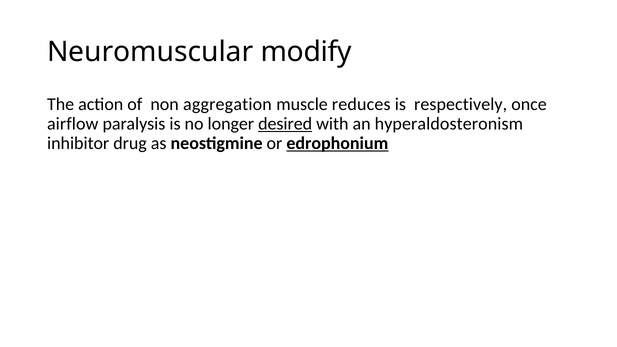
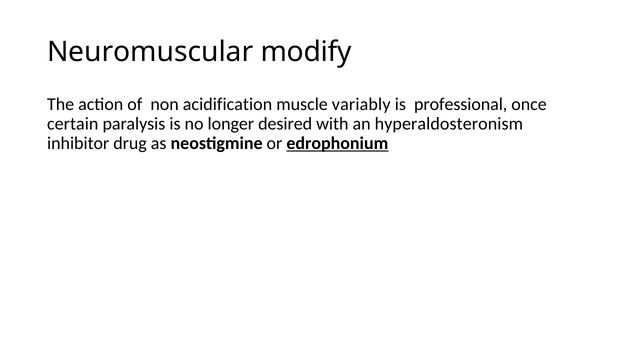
aggregation: aggregation -> acidification (228, 104)
reduces: reduces -> variably (361, 104)
respectively: respectively -> professional (461, 104)
airflow: airflow -> certain (73, 124)
desired underline: present -> none (285, 124)
